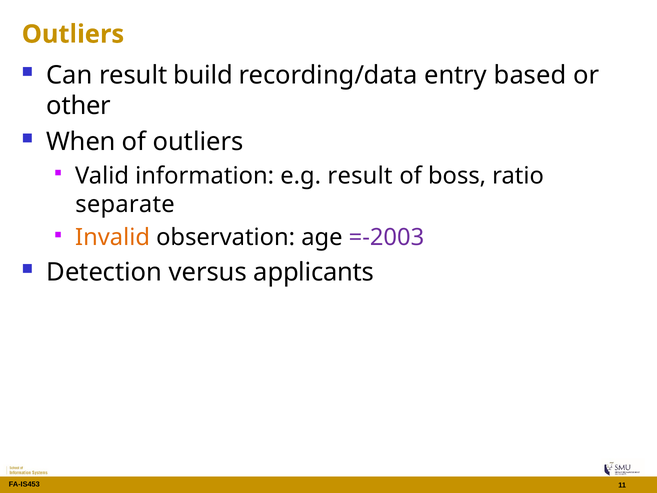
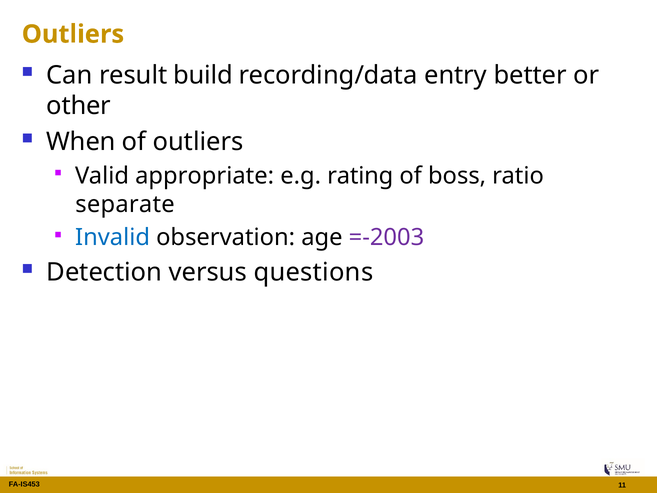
based: based -> better (530, 75)
information: information -> appropriate (205, 176)
e.g result: result -> rating (360, 176)
Invalid colour: orange -> blue (113, 237)
applicants: applicants -> questions (314, 272)
